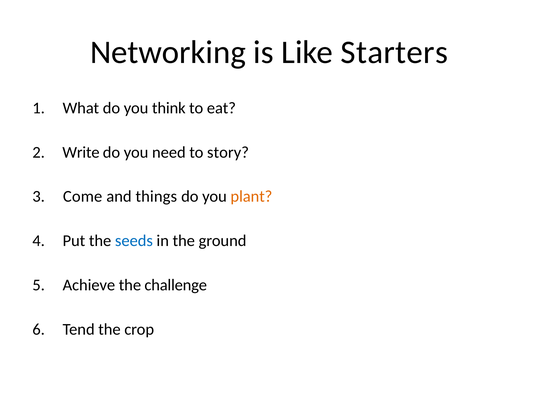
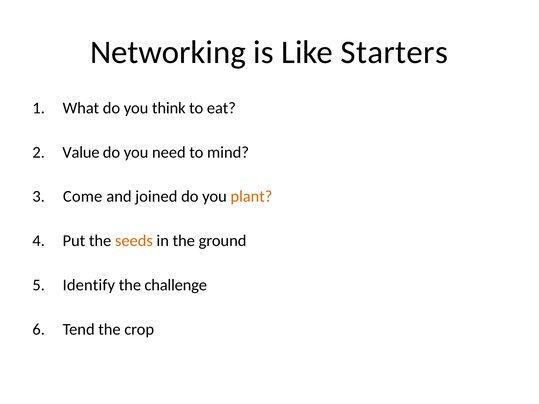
Write: Write -> Value (81, 152)
story: story -> mind (228, 152)
things: things -> joined (156, 197)
seeds colour: blue -> orange (134, 241)
Achieve: Achieve -> Identify (89, 285)
